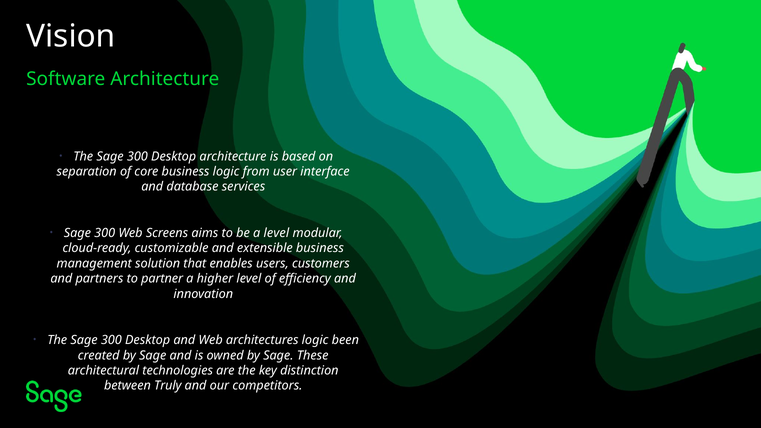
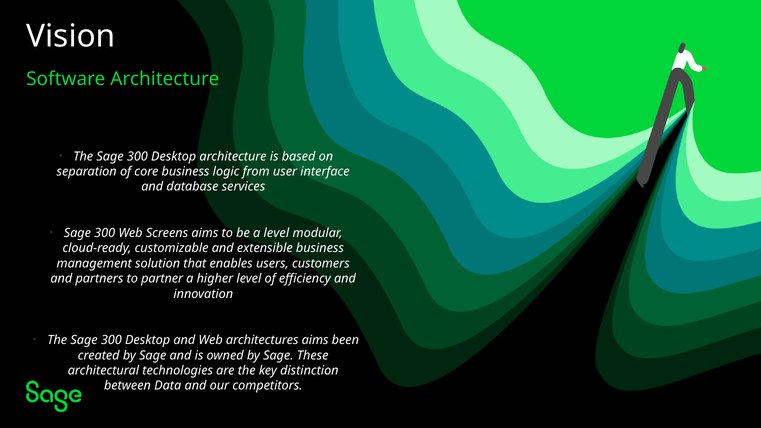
architectures logic: logic -> aims (315, 340)
Truly: Truly -> Data (168, 386)
